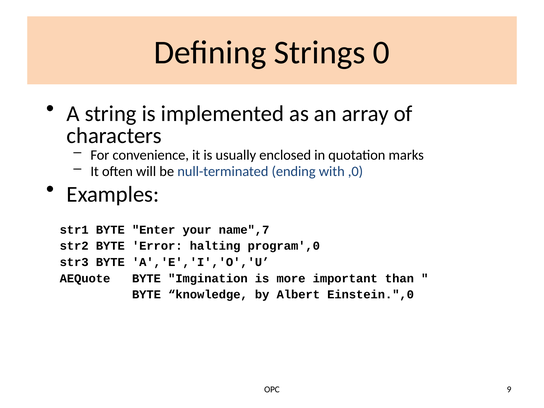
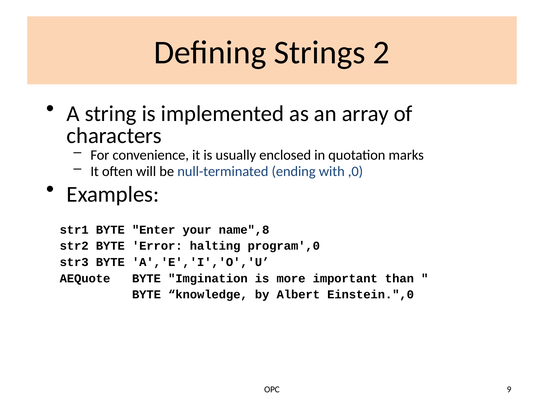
0: 0 -> 2 (381, 53)
name",7: name",7 -> name",8 (244, 230)
